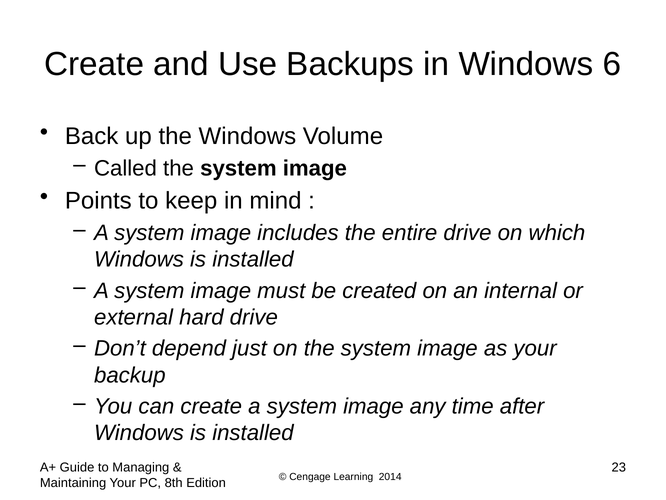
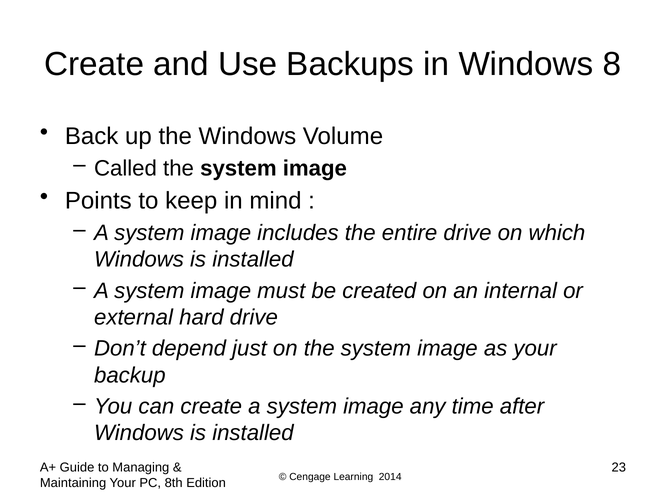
6: 6 -> 8 (612, 64)
